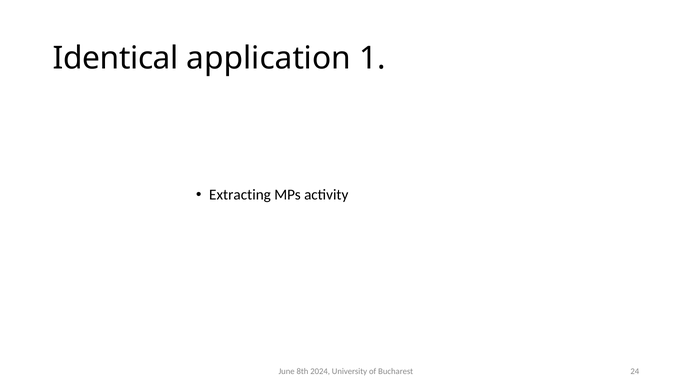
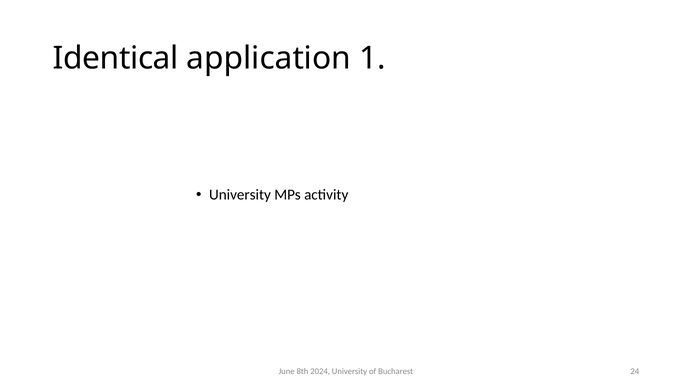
Extracting: Extracting -> University (240, 195)
